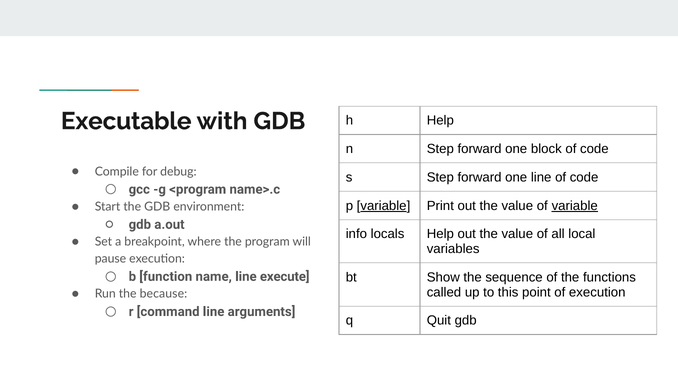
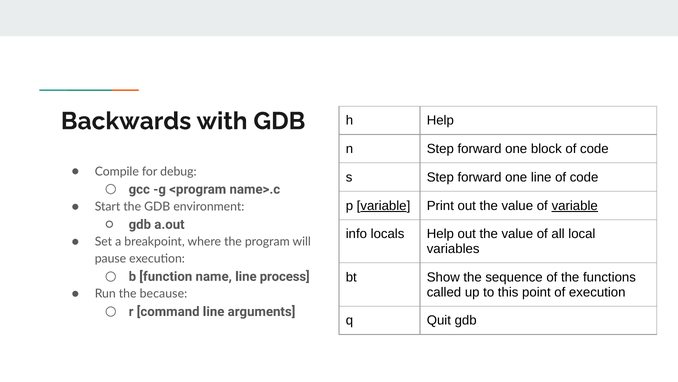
Executable: Executable -> Backwards (126, 121)
execute: execute -> process (285, 276)
